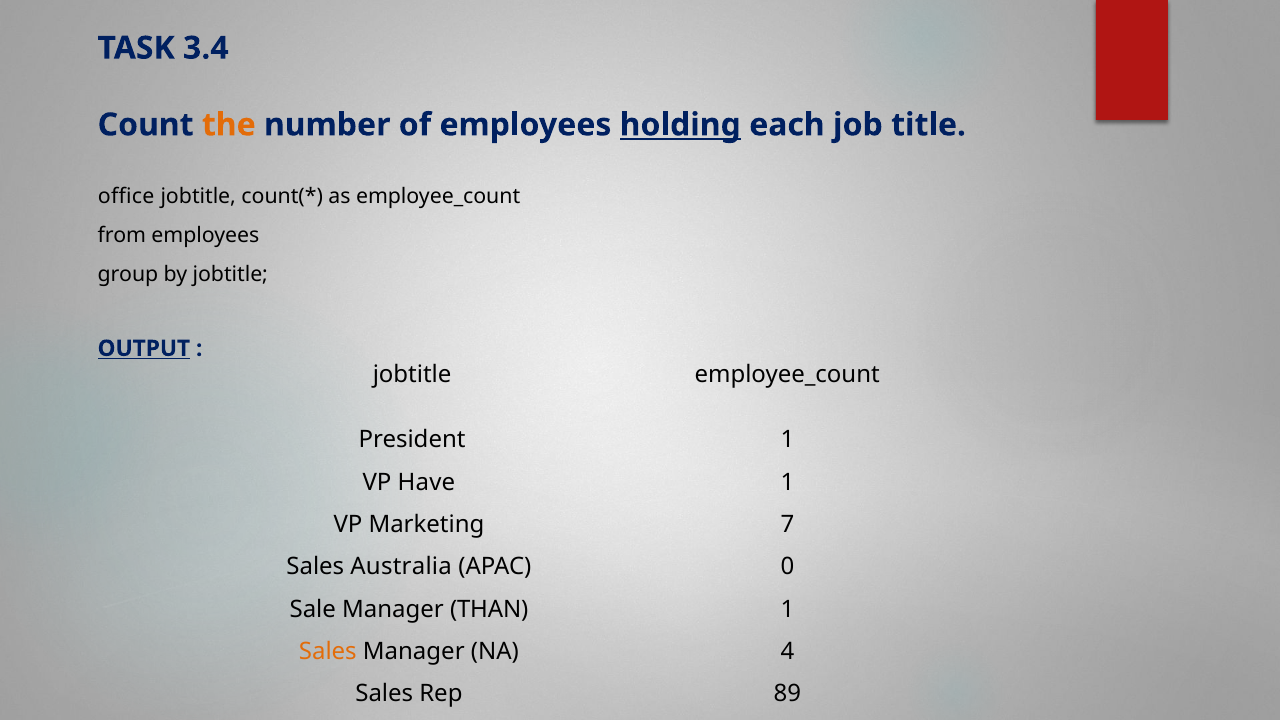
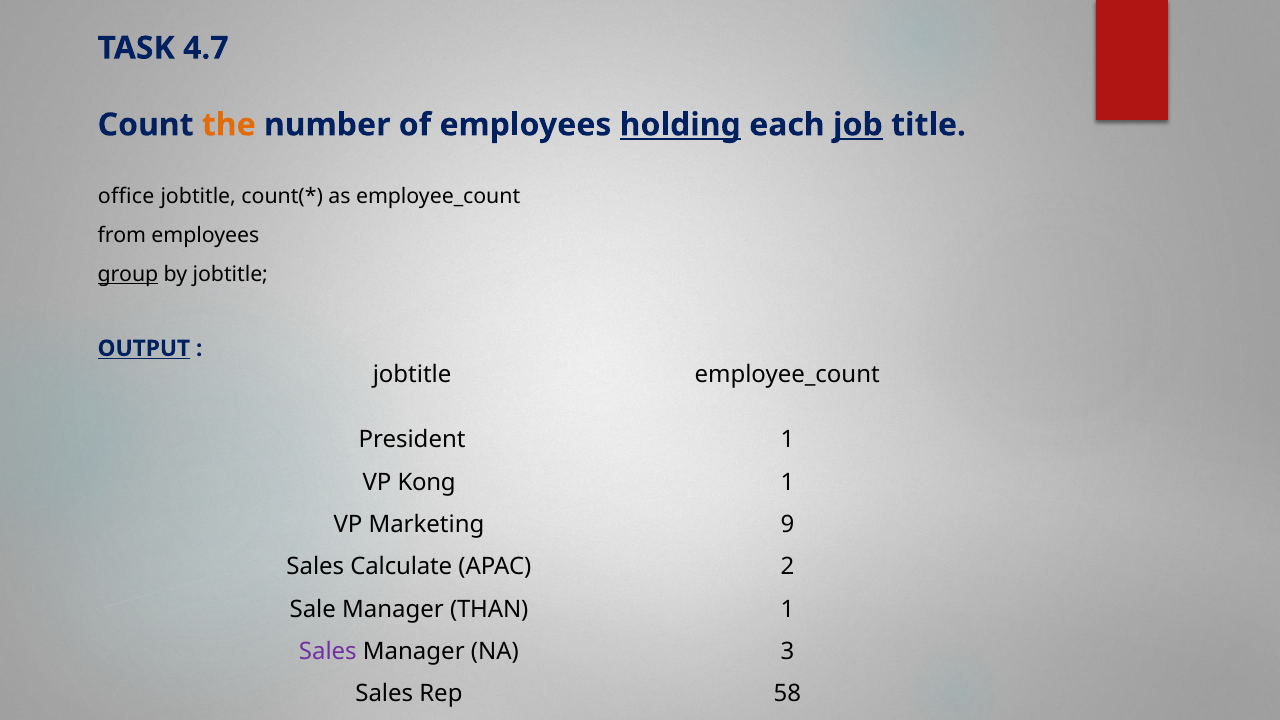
3.4: 3.4 -> 4.7 (206, 48)
job underline: none -> present (858, 125)
group underline: none -> present (128, 274)
Have: Have -> Kong (427, 482)
7: 7 -> 9 (787, 525)
Australia: Australia -> Calculate (401, 567)
0: 0 -> 2 (787, 567)
Sales colour: orange -> purple (328, 652)
4: 4 -> 3 (787, 652)
89: 89 -> 58 (787, 694)
